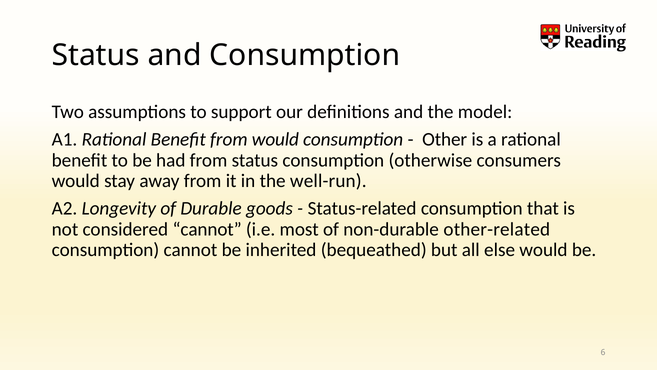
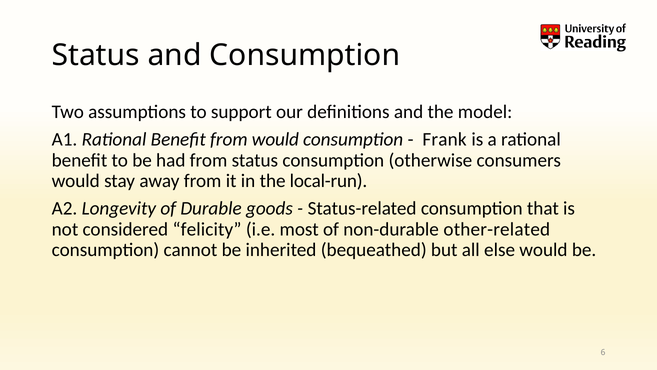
Other: Other -> Frank (445, 139)
well-run: well-run -> local-run (328, 181)
considered cannot: cannot -> felicity (207, 229)
